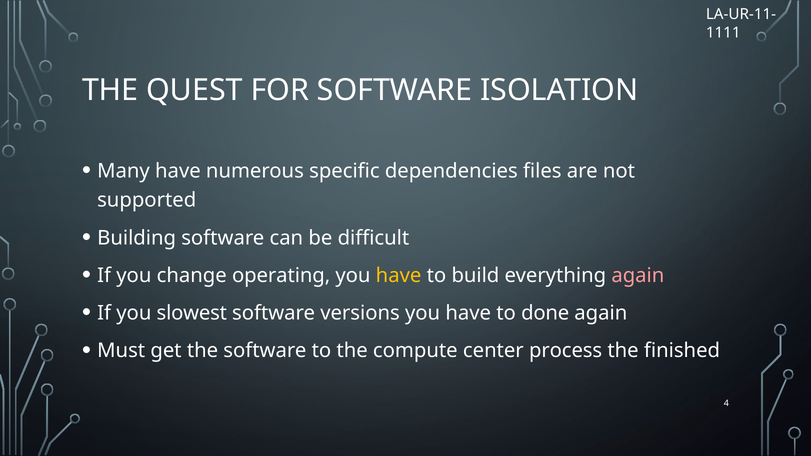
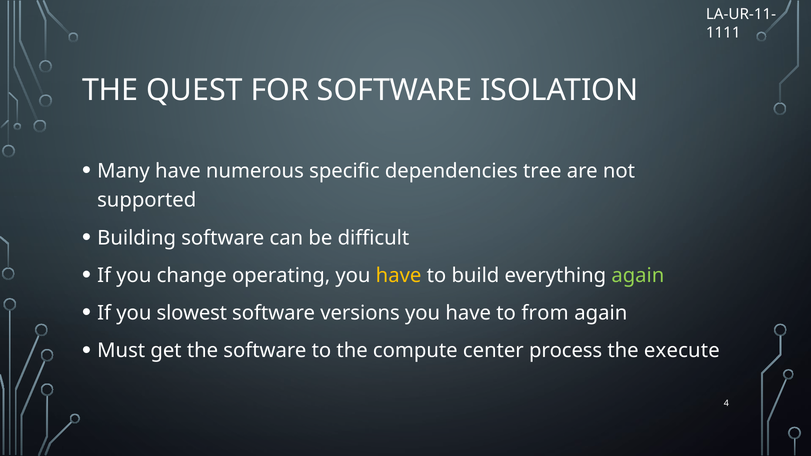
files: files -> tree (542, 171)
again colour: pink -> light green (638, 276)
done: done -> from (545, 313)
finished: finished -> execute (682, 351)
